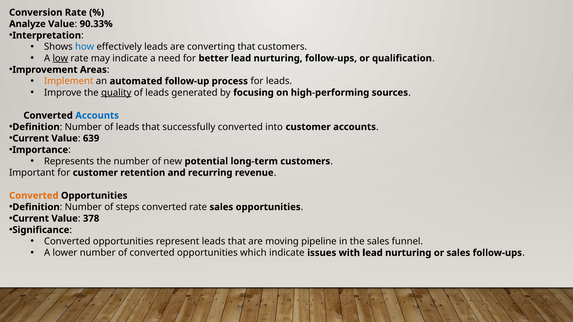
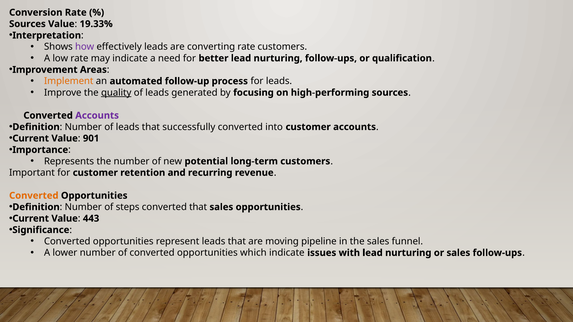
Analyze: Analyze -> Sources (27, 24)
90.33%: 90.33% -> 19.33% (96, 24)
how colour: blue -> purple (85, 47)
converting that: that -> rate (246, 47)
low underline: present -> none (60, 58)
Accounts colour: blue -> purple (97, 116)
639: 639 -> 901 (91, 138)
converted rate: rate -> that (198, 207)
378: 378 -> 443 (91, 219)
